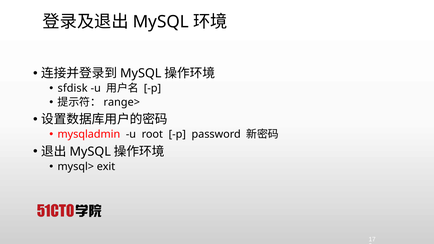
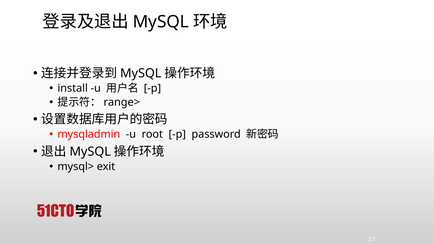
sfdisk: sfdisk -> install (73, 88)
